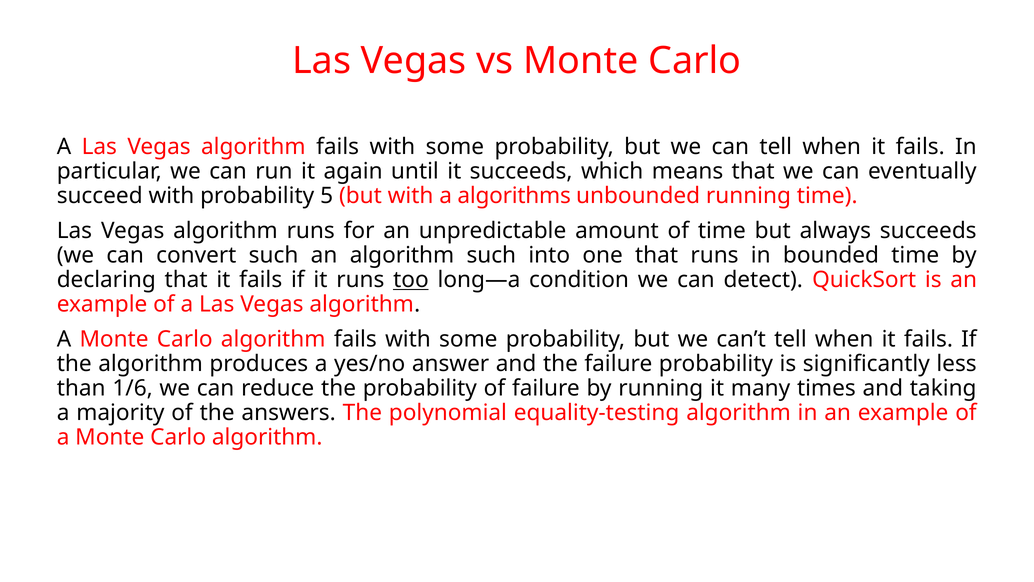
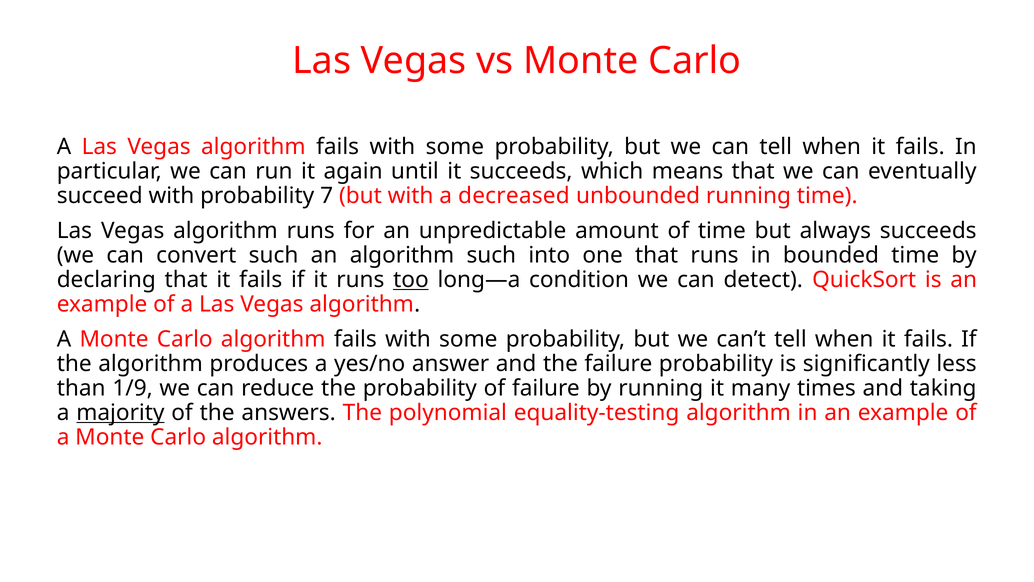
5: 5 -> 7 (327, 196)
algorithms: algorithms -> decreased (514, 196)
1/6: 1/6 -> 1/9 (133, 388)
majority underline: none -> present (120, 413)
